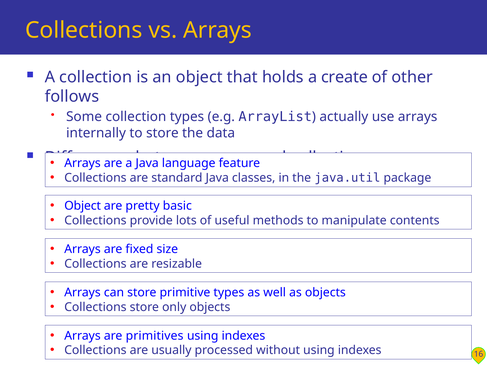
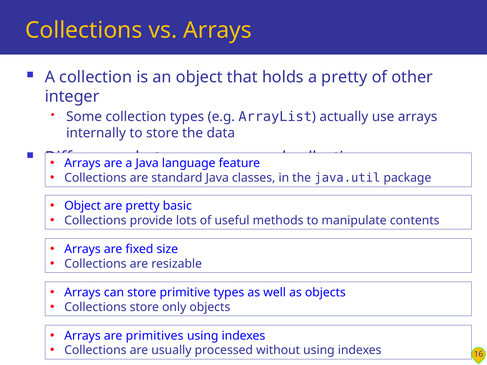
a create: create -> pretty (344, 77)
follows: follows -> integer (72, 97)
